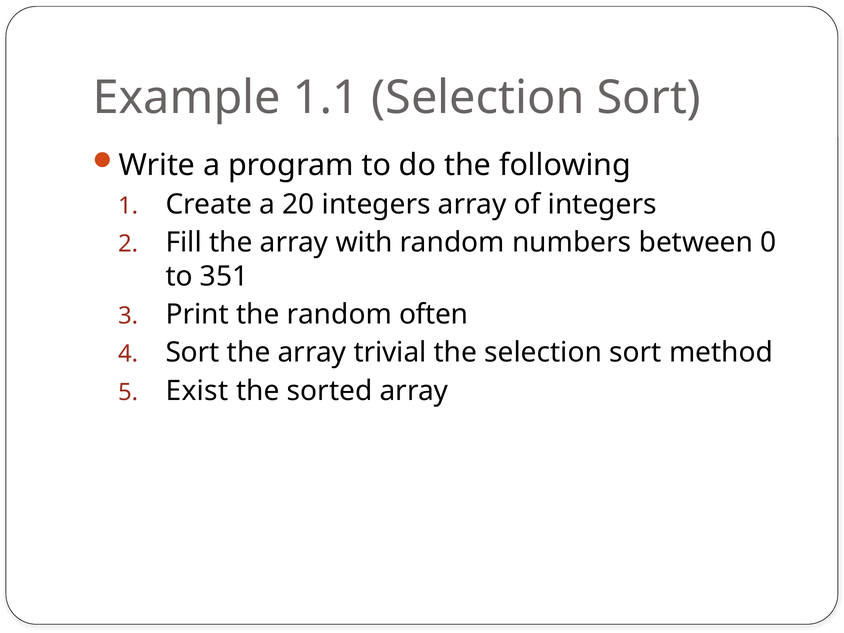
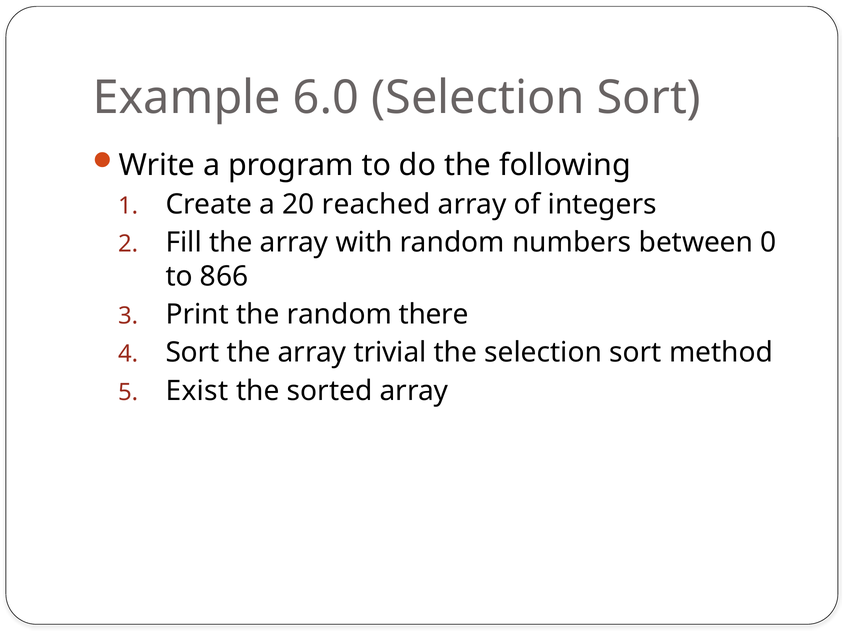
1.1: 1.1 -> 6.0 (326, 98)
20 integers: integers -> reached (376, 205)
351: 351 -> 866 (224, 276)
often: often -> there (434, 315)
